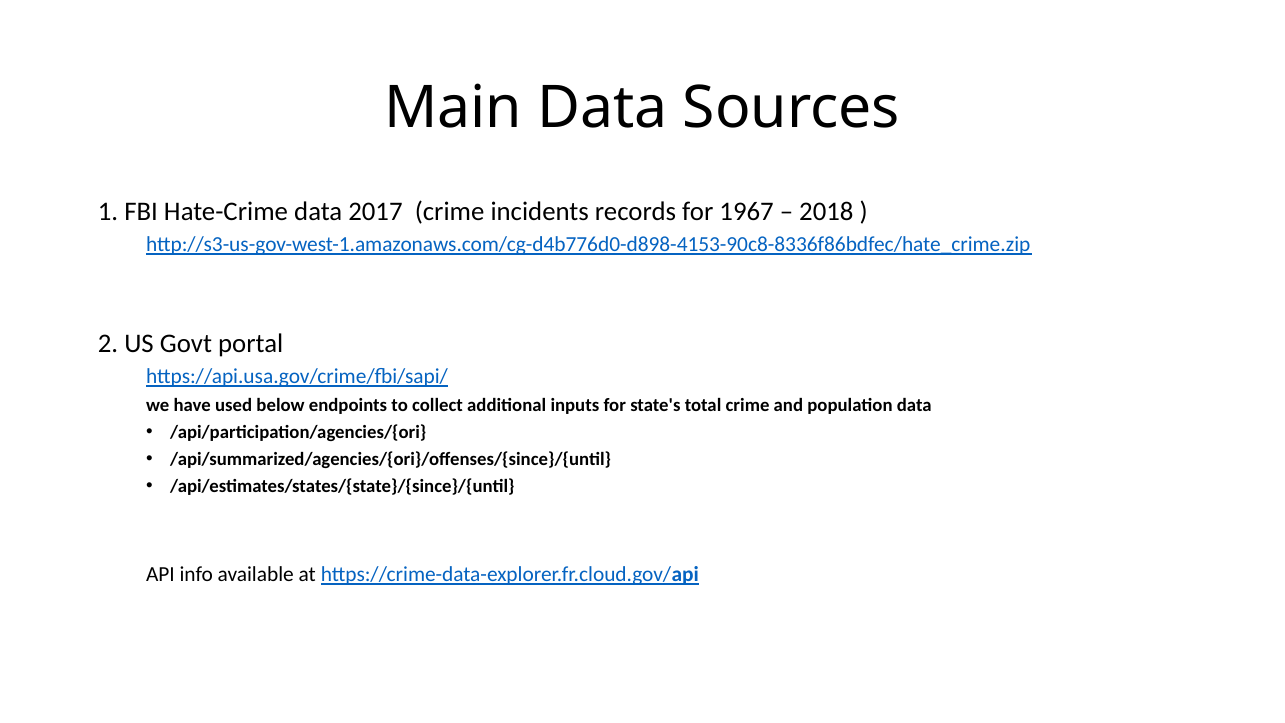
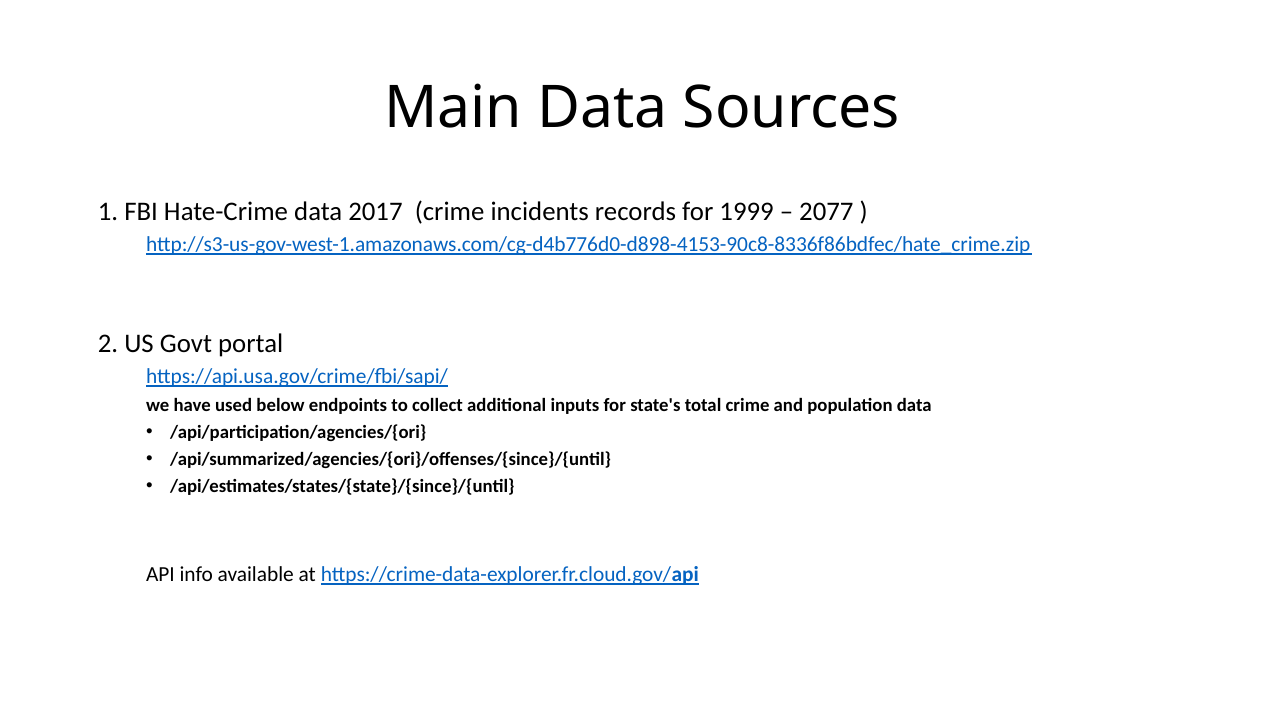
1967: 1967 -> 1999 (747, 212)
2018: 2018 -> 2077 (826, 212)
